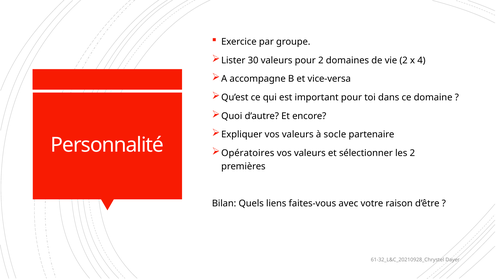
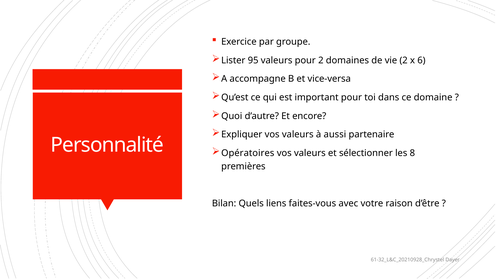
30: 30 -> 95 (253, 60)
4: 4 -> 6 (421, 60)
socle: socle -> aussi (335, 134)
les 2: 2 -> 8 (412, 153)
